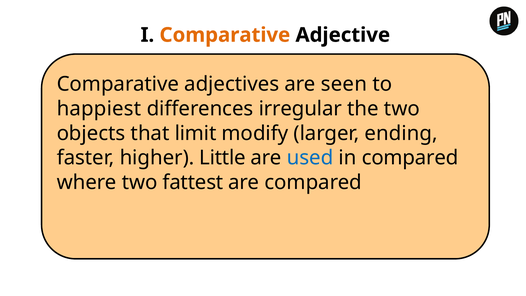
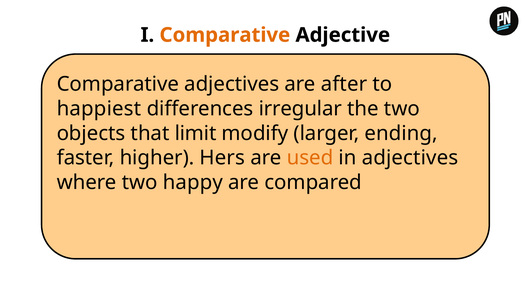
seen: seen -> after (344, 84)
Little: Little -> Hers (222, 158)
used colour: blue -> orange (310, 158)
in compared: compared -> adjectives (410, 158)
fattest: fattest -> happy (193, 182)
